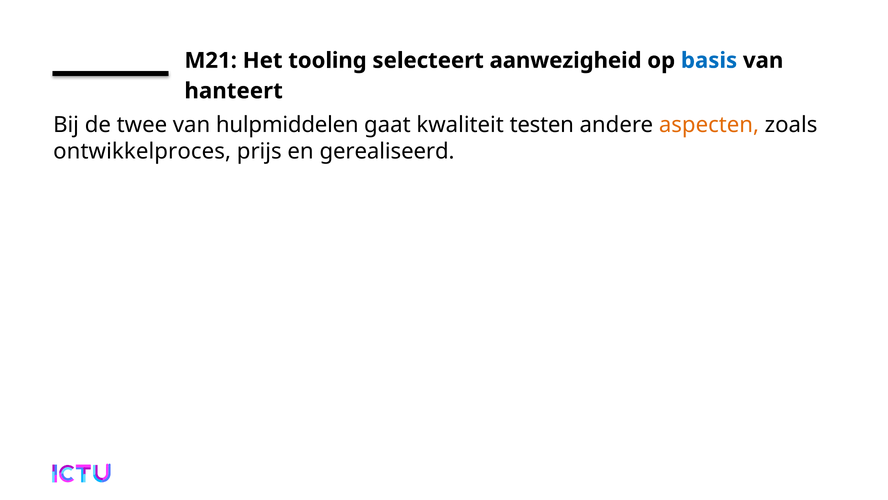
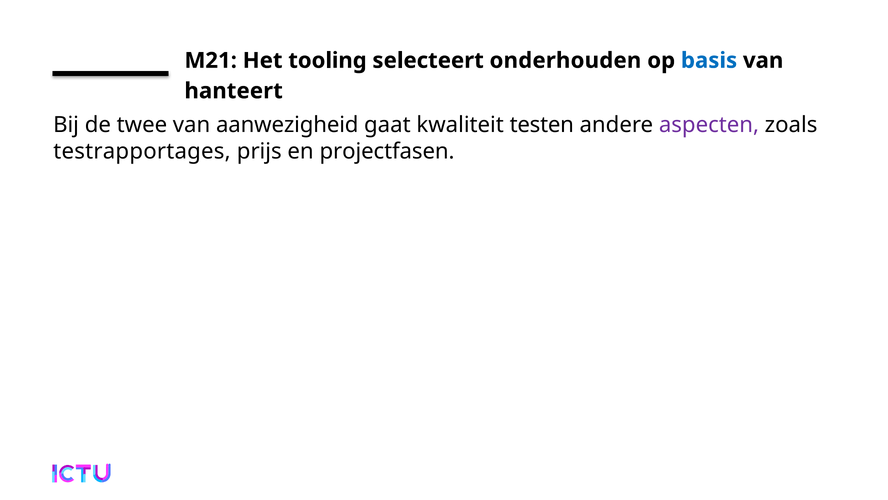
aanwezigheid: aanwezigheid -> onderhouden (565, 60)
hulpmiddelen: hulpmiddelen -> aanwezigheid (287, 125)
aspecten colour: orange -> purple (709, 125)
ontwikkelproces: ontwikkelproces -> testrapportages (142, 151)
gerealiseerd: gerealiseerd -> projectfasen (387, 151)
